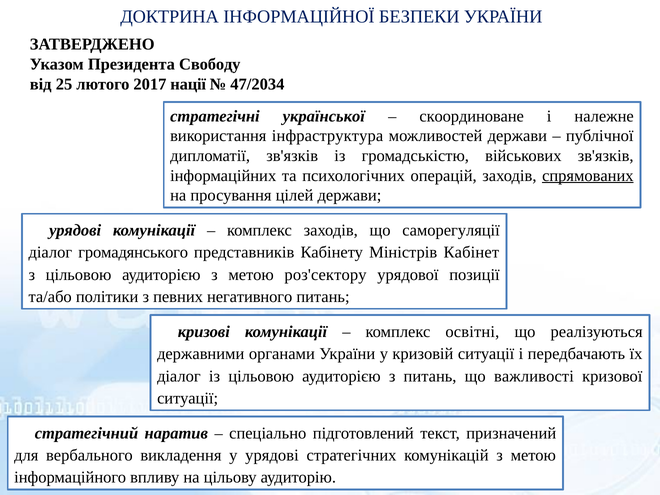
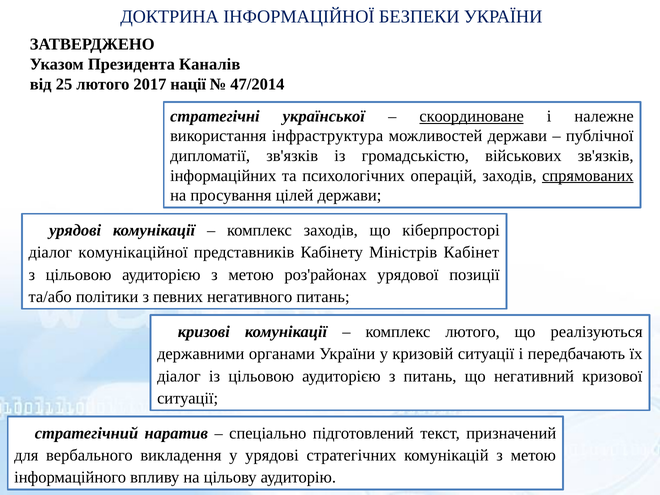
Свободу: Свободу -> Каналів (210, 64)
47/2034: 47/2034 -> 47/2014 (257, 84)
скоординоване underline: none -> present (472, 116)
саморегуляції: саморегуляції -> кіберпросторі (451, 230)
громадянського: громадянського -> комунікаційної (133, 253)
роз'сектору: роз'сектору -> роз'районах (326, 275)
комплекс освітні: освітні -> лютого (473, 332)
важливості: важливості -> негативний (534, 376)
